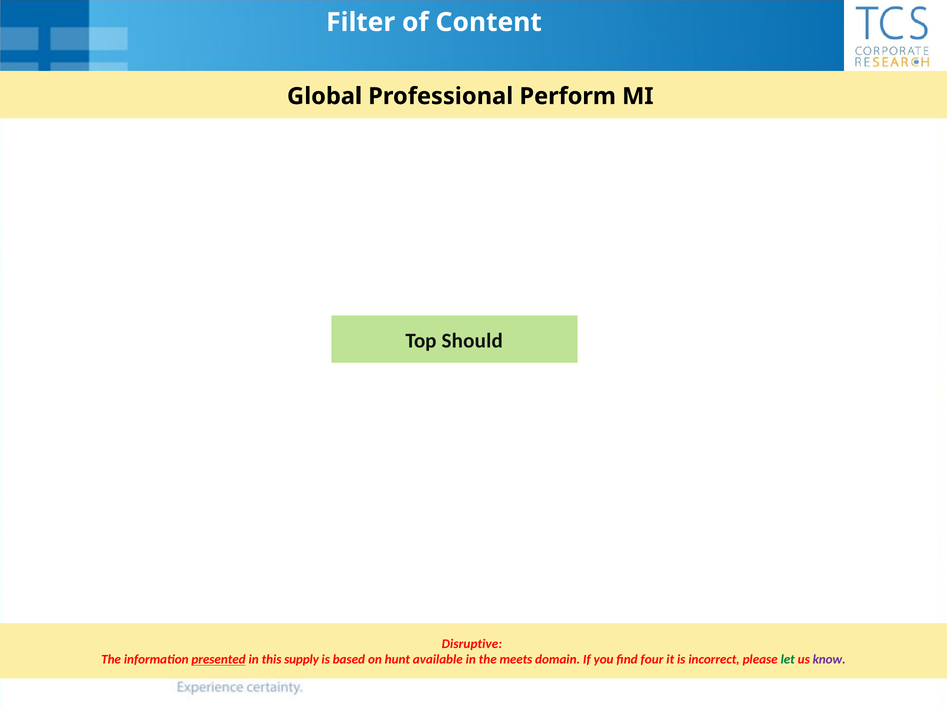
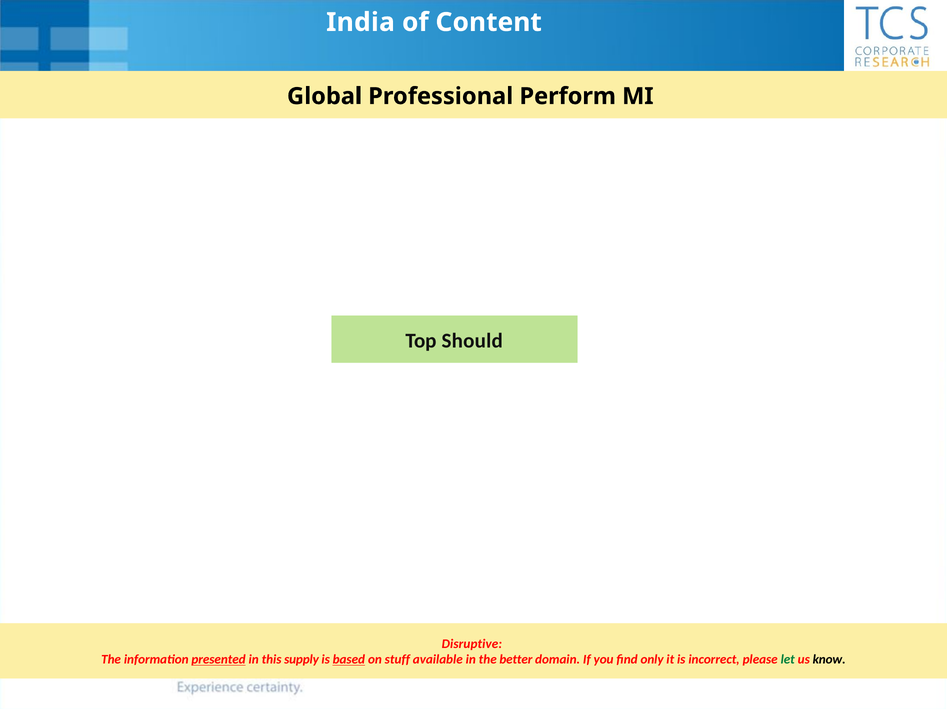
Filter: Filter -> India (361, 22)
based underline: none -> present (349, 660)
hunt: hunt -> stuff (397, 660)
meets: meets -> better (516, 660)
four: four -> only (652, 660)
know colour: purple -> black (829, 660)
